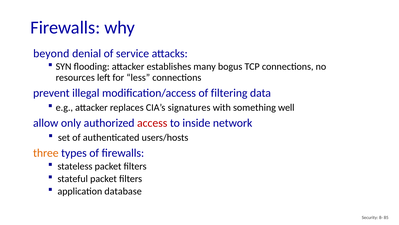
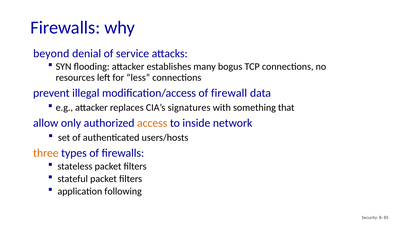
filtering: filtering -> firewall (229, 93)
well: well -> that (286, 107)
access colour: red -> orange (152, 123)
database: database -> following (123, 191)
